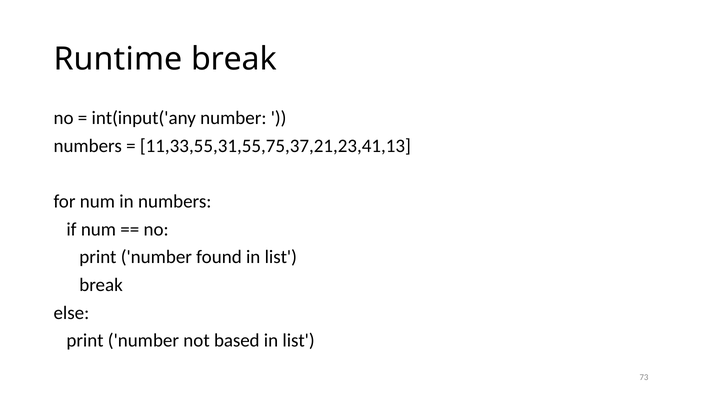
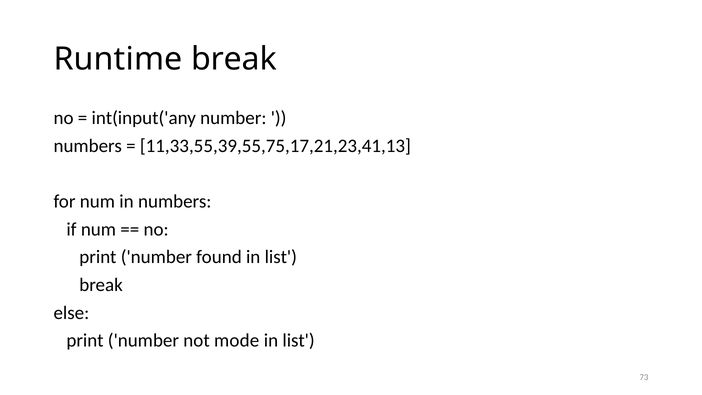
11,33,55,31,55,75,37,21,23,41,13: 11,33,55,31,55,75,37,21,23,41,13 -> 11,33,55,39,55,75,17,21,23,41,13 (275, 146)
based: based -> mode (237, 341)
